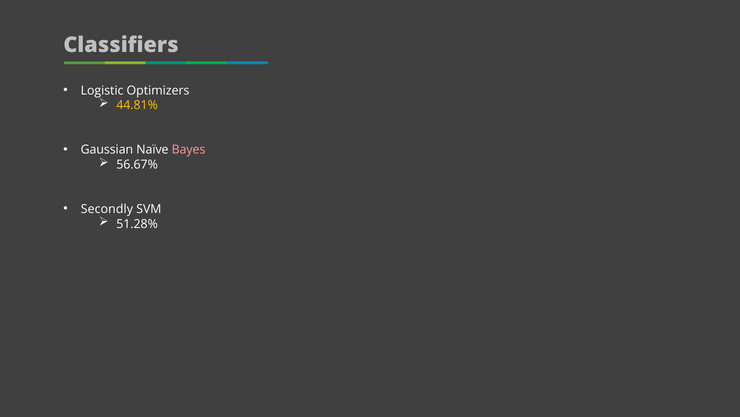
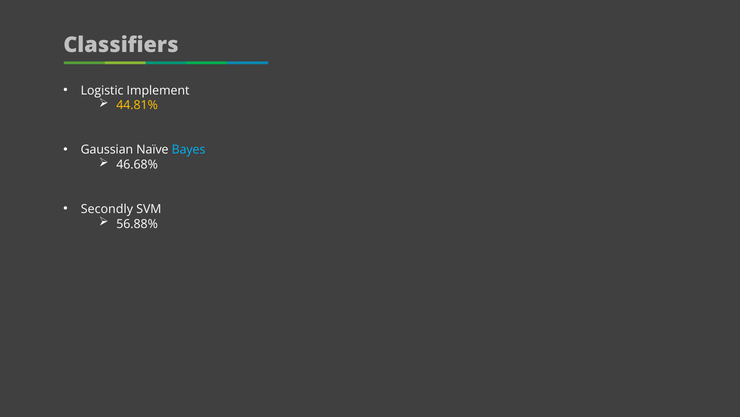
Optimizers: Optimizers -> Implement (158, 90)
Bayes colour: pink -> light blue (189, 150)
56.67%: 56.67% -> 46.68% (137, 164)
51.28%: 51.28% -> 56.88% (137, 224)
